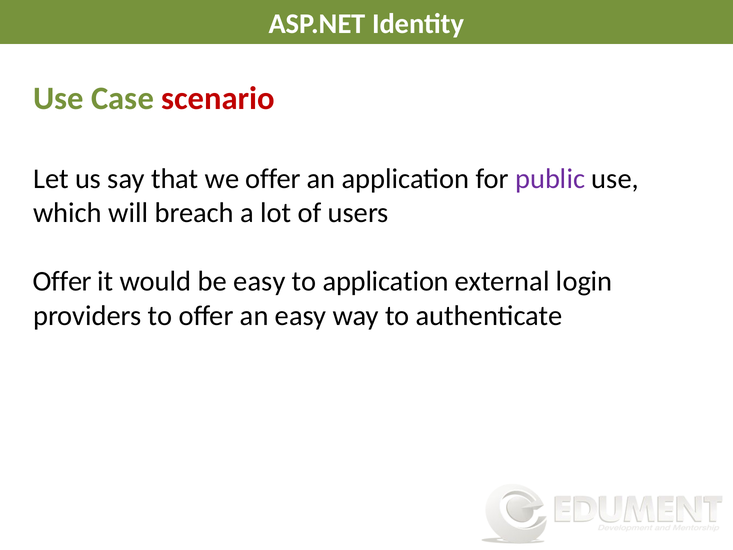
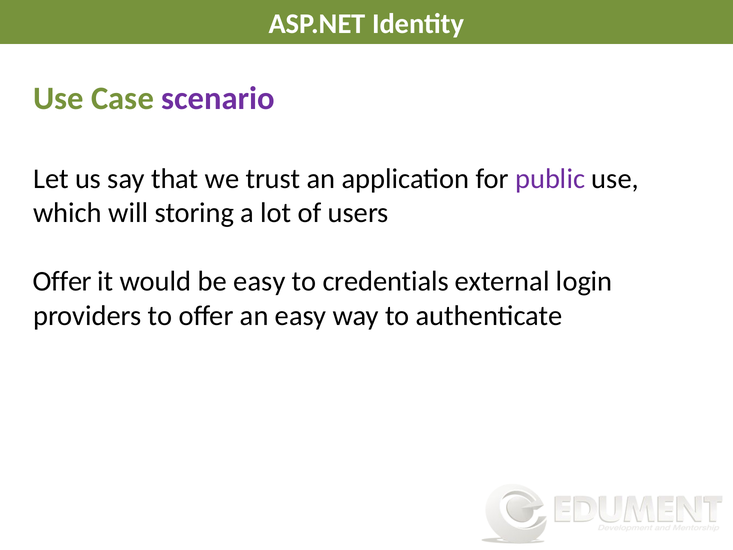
scenario colour: red -> purple (218, 98)
we offer: offer -> trust (273, 179)
breach: breach -> storing (194, 213)
to application: application -> credentials (386, 281)
